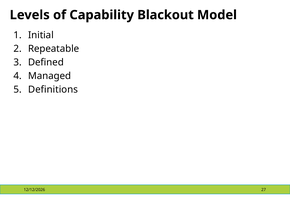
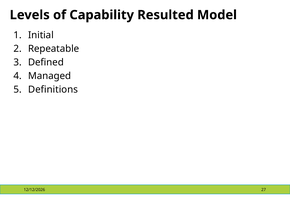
Blackout: Blackout -> Resulted (166, 15)
